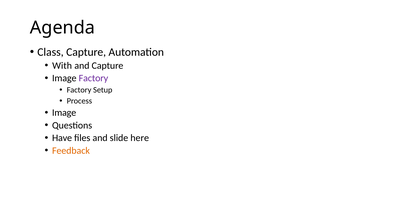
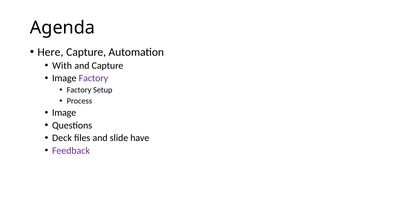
Class: Class -> Here (50, 52)
Have: Have -> Deck (62, 138)
here: here -> have (140, 138)
Feedback colour: orange -> purple (71, 151)
